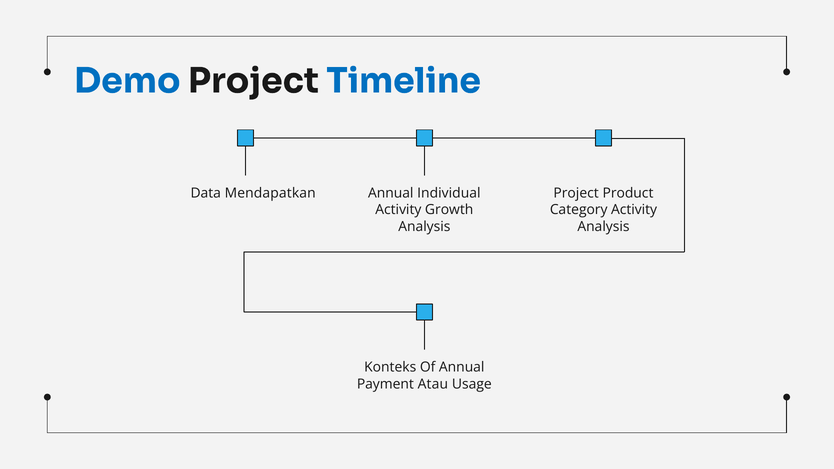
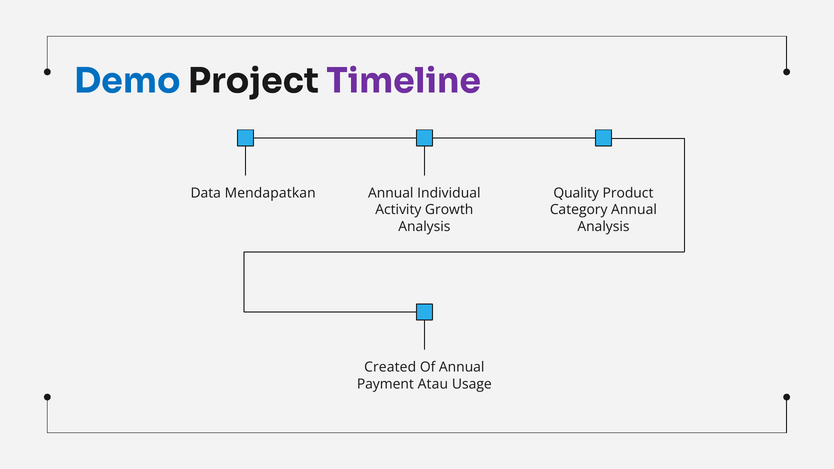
Timeline colour: blue -> purple (404, 81)
Project: Project -> Quality (576, 193)
Category Activity: Activity -> Annual (634, 210)
Konteks: Konteks -> Created (390, 367)
